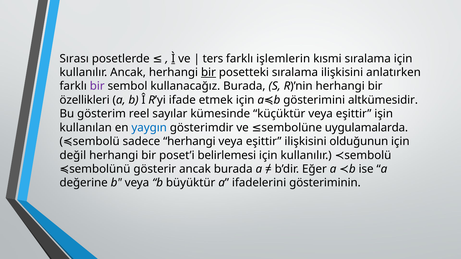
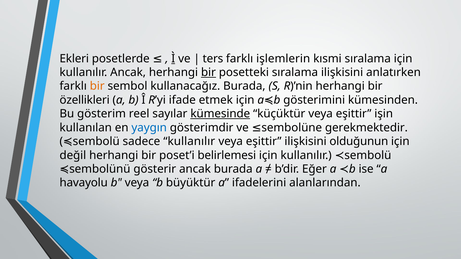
Sırası: Sırası -> Ekleri (74, 59)
bir colour: purple -> orange (97, 86)
altkümesidir: altkümesidir -> kümesinden (383, 100)
kümesinde underline: none -> present (220, 114)
uygulamalarda: uygulamalarda -> gerekmektedir (366, 128)
sadece herhangi: herhangi -> kullanılır (189, 142)
değerine: değerine -> havayolu (84, 183)
gösteriminin: gösteriminin -> alanlarından (325, 183)
